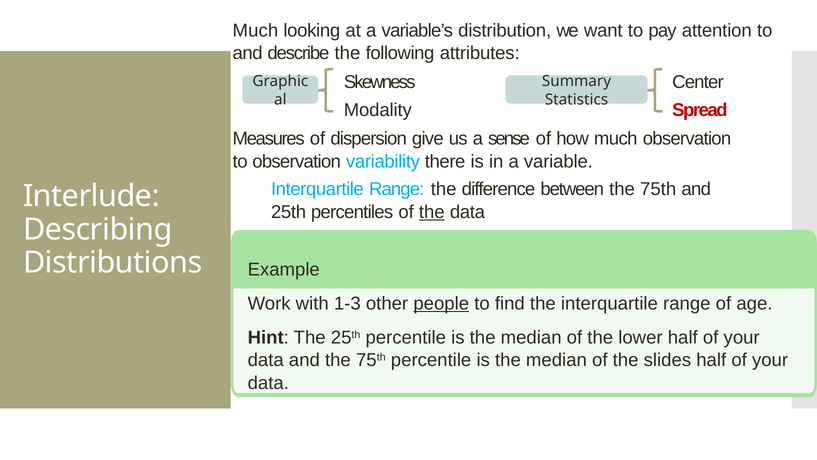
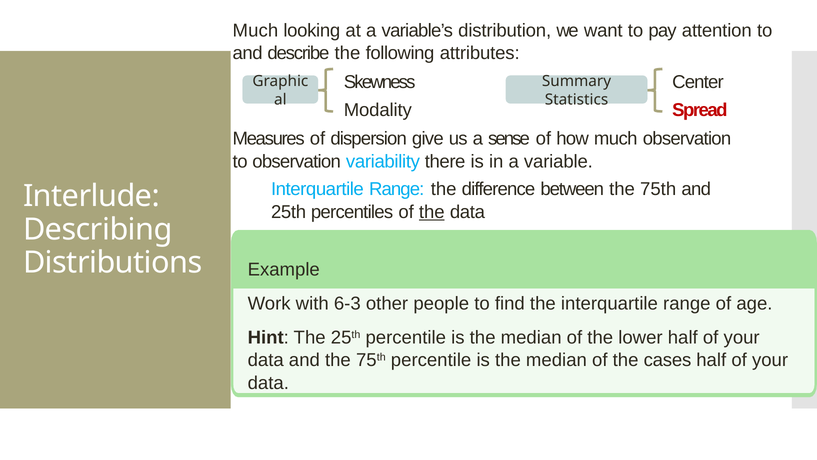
1-3: 1-3 -> 6-3 (347, 303)
people underline: present -> none (441, 303)
slides: slides -> cases (668, 360)
